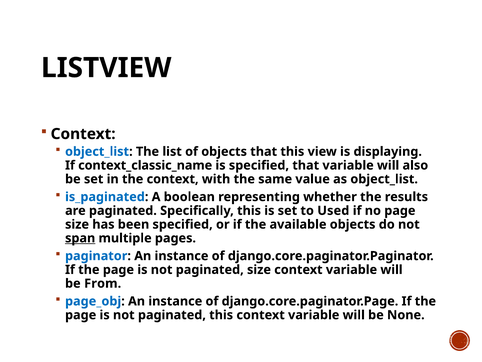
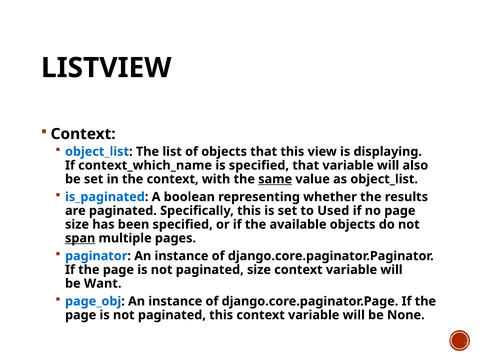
context_classic_name: context_classic_name -> context_which_name (145, 165)
same underline: none -> present (275, 179)
From: From -> Want (103, 283)
